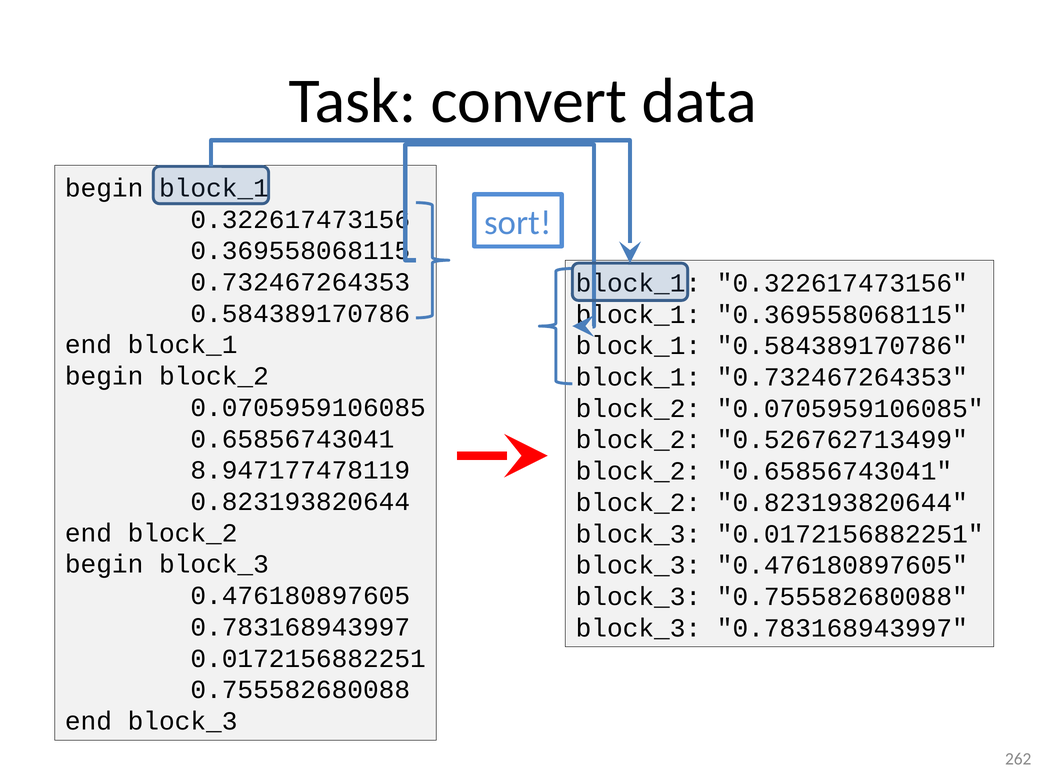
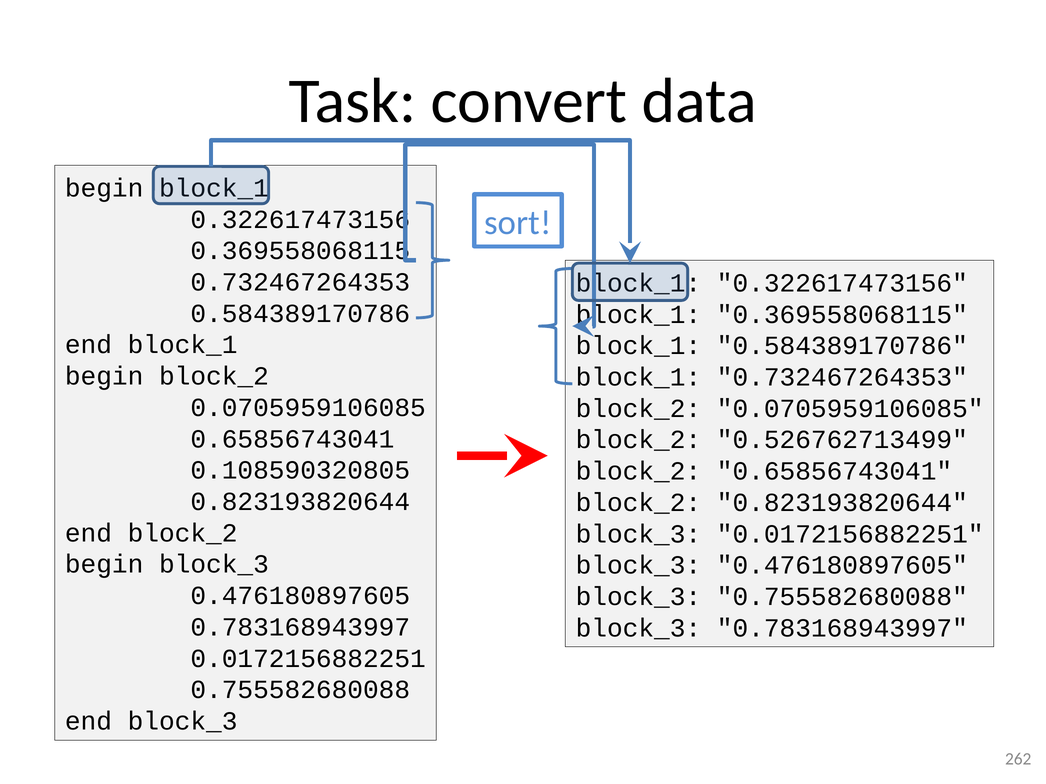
8.947177478119: 8.947177478119 -> 0.108590320805 (300, 471)
